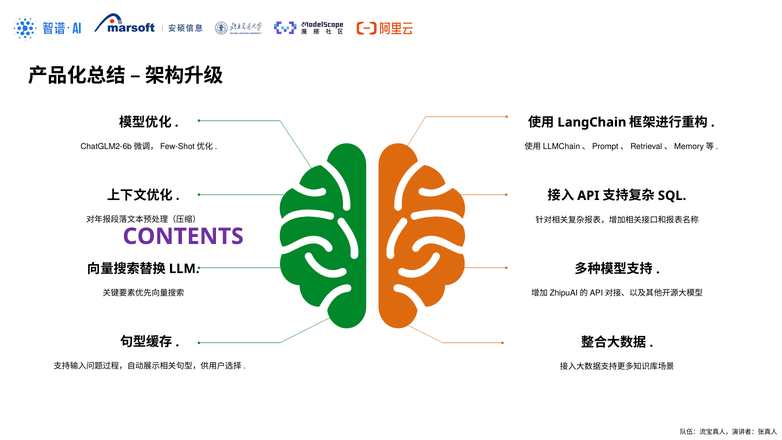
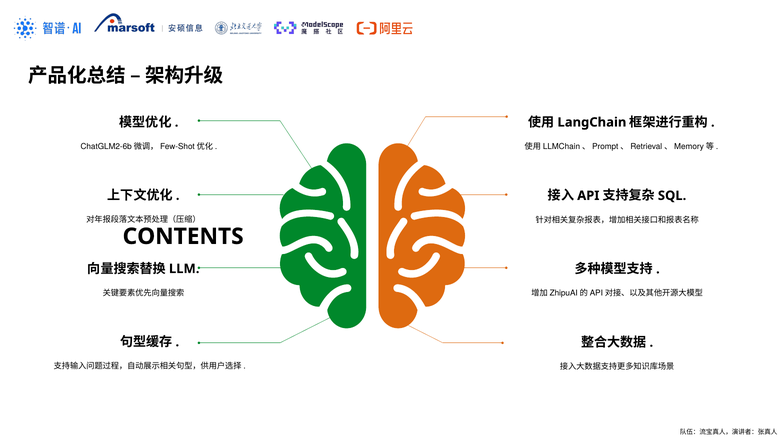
CONTENTS colour: purple -> black (183, 236)
